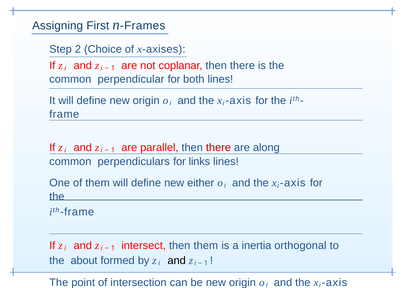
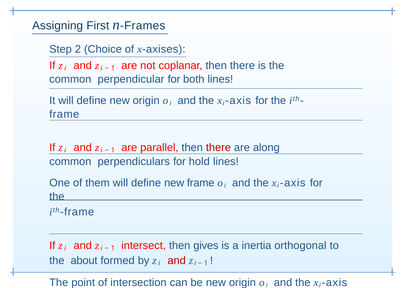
links: links -> hold (199, 162)
new either: either -> frame (201, 183)
then them: them -> gives (206, 246)
and colour: black -> red (177, 261)
